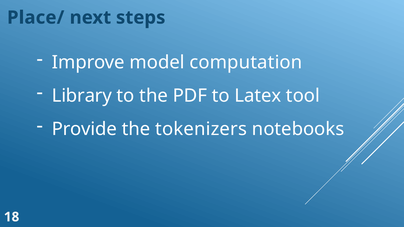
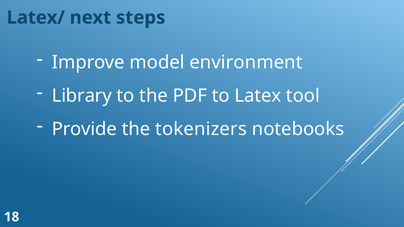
Place/: Place/ -> Latex/ (36, 18)
computation: computation -> environment (246, 63)
